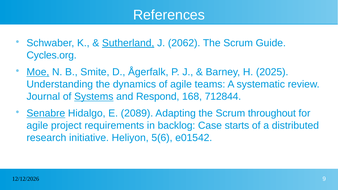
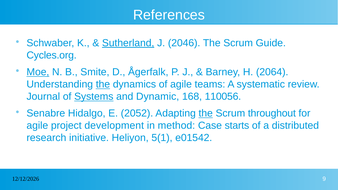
2062: 2062 -> 2046 (184, 43)
2025: 2025 -> 2064 (272, 72)
the underline: none -> present (103, 84)
Respond: Respond -> Dynamic (158, 97)
712844: 712844 -> 110056 (223, 97)
Senabre underline: present -> none (46, 113)
2089: 2089 -> 2052 (137, 113)
the underline: none -> present (206, 113)
requirements: requirements -> development (114, 126)
backlog: backlog -> method (176, 126)
5(6: 5(6 -> 5(1 (162, 138)
